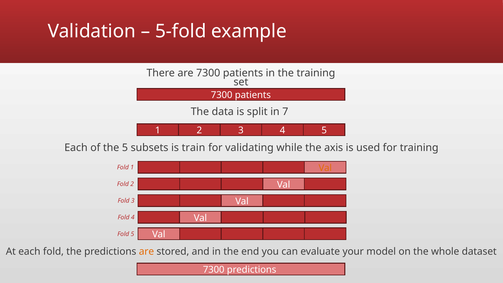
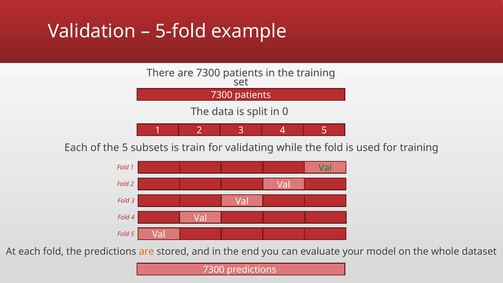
7: 7 -> 0 (285, 112)
the axis: axis -> fold (334, 148)
Val colour: orange -> green (325, 168)
